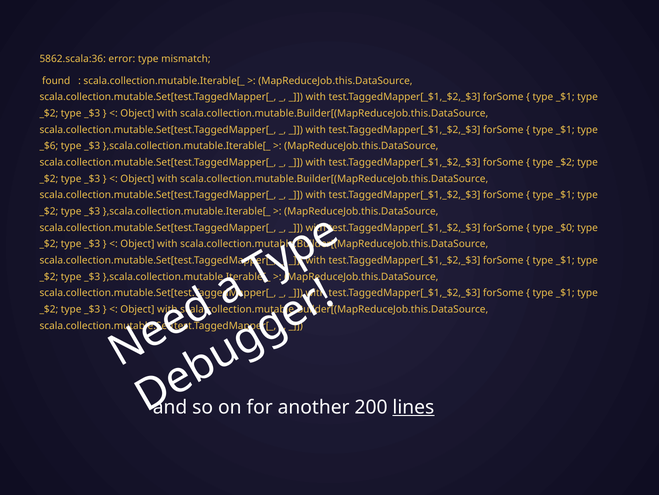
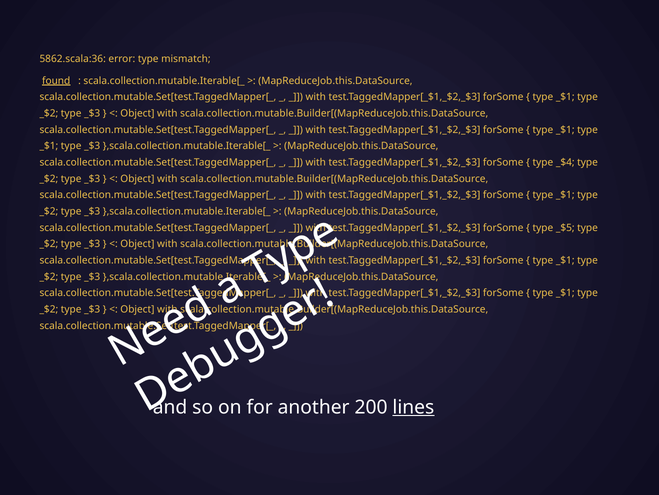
found underline: none -> present (56, 81)
_$6: _$6 -> _$1 (49, 146)
_$2: _$2 -> _$4 (565, 162)
_$0: _$0 -> _$5 (565, 227)
